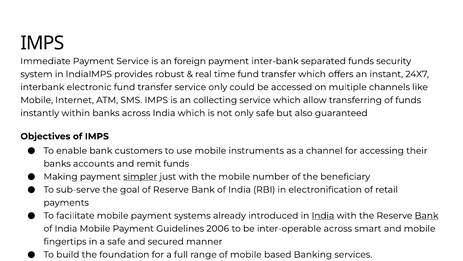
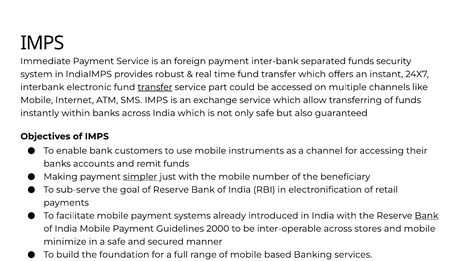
transfer underline: none -> present (155, 87)
service only: only -> part (218, 87)
collecting: collecting -> exchange (215, 100)
India underline: present -> none (323, 215)
2006: 2006 -> 2000 (218, 228)
smart: smart -> stores (368, 228)
fingertips: fingertips -> minimize (65, 241)
